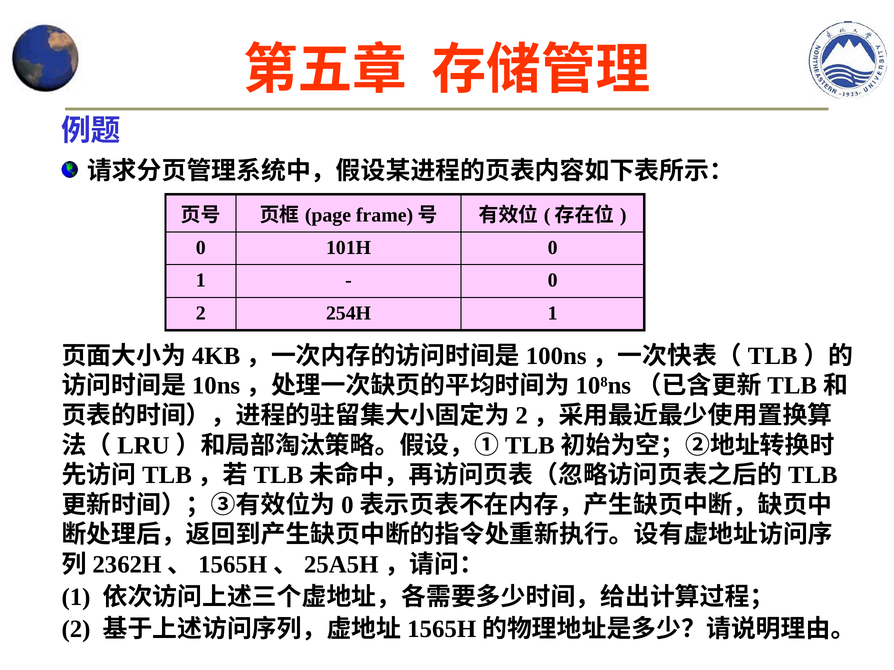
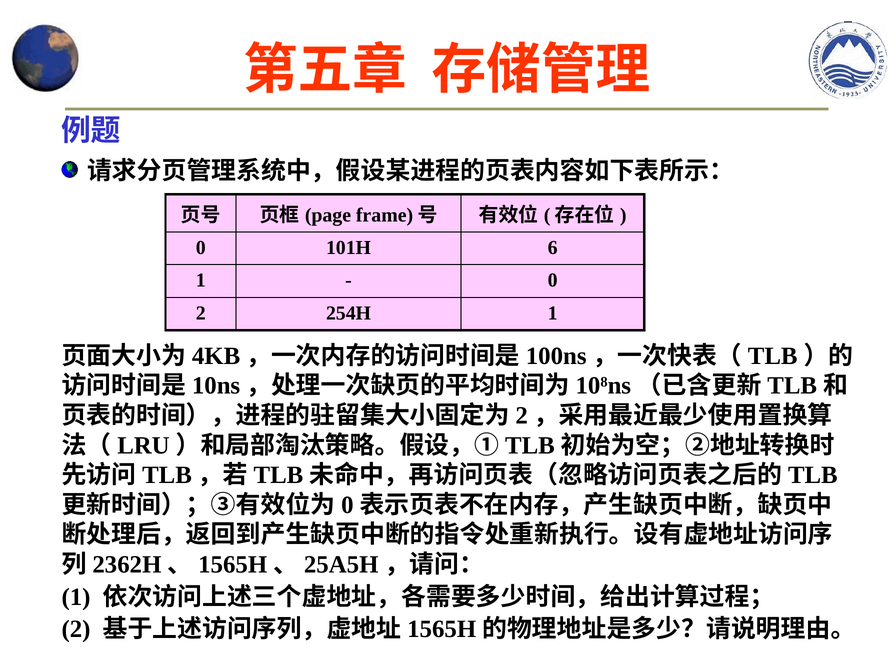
101H 0: 0 -> 6 (553, 248)
